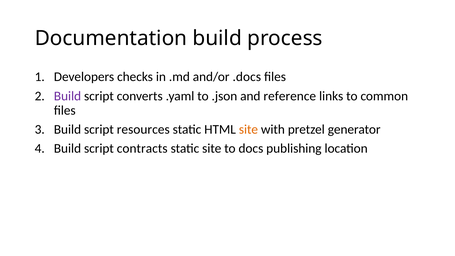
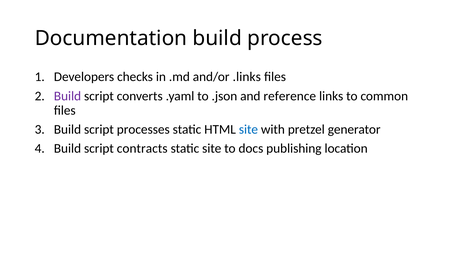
.docs: .docs -> .links (247, 77)
resources: resources -> processes (143, 129)
site colour: orange -> blue (248, 129)
